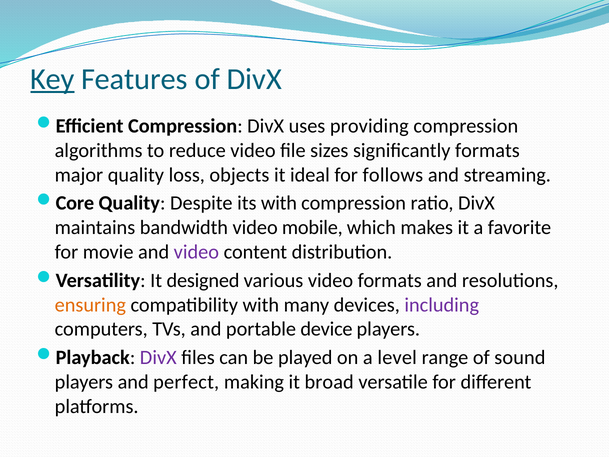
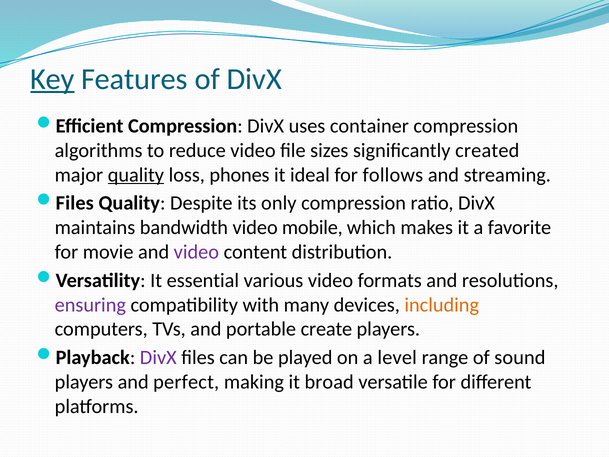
providing: providing -> container (369, 126)
significantly formats: formats -> created (487, 150)
quality underline: none -> present (136, 175)
objects: objects -> phones (240, 175)
Core: Core -> Files (75, 203)
its with: with -> only (279, 203)
designed: designed -> essential (203, 280)
ensuring colour: orange -> purple (90, 305)
including colour: purple -> orange (442, 305)
device: device -> create (326, 329)
